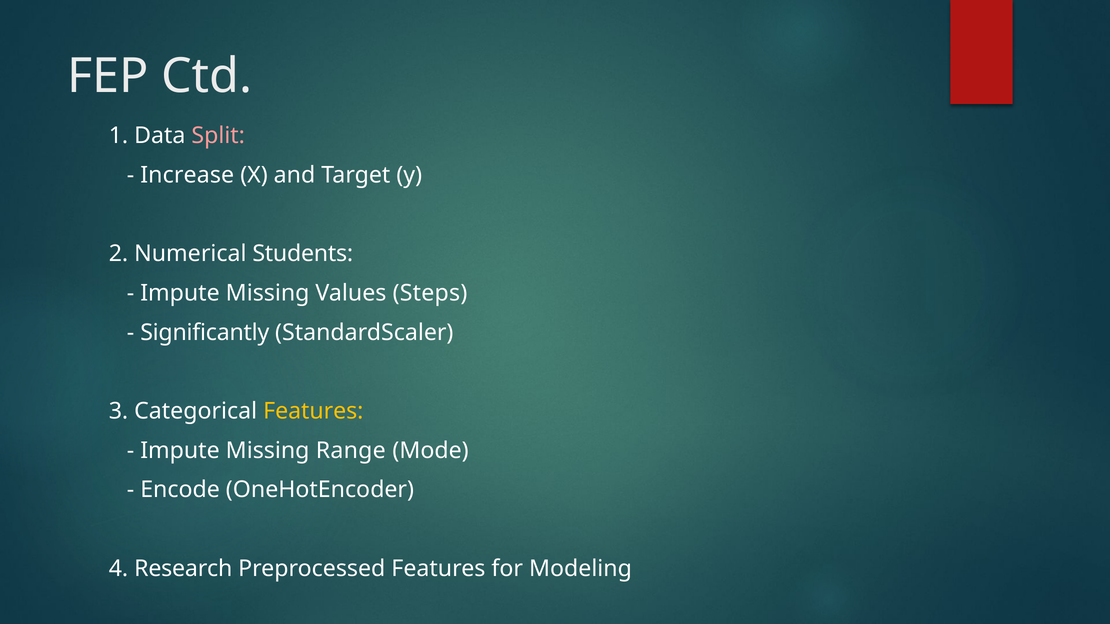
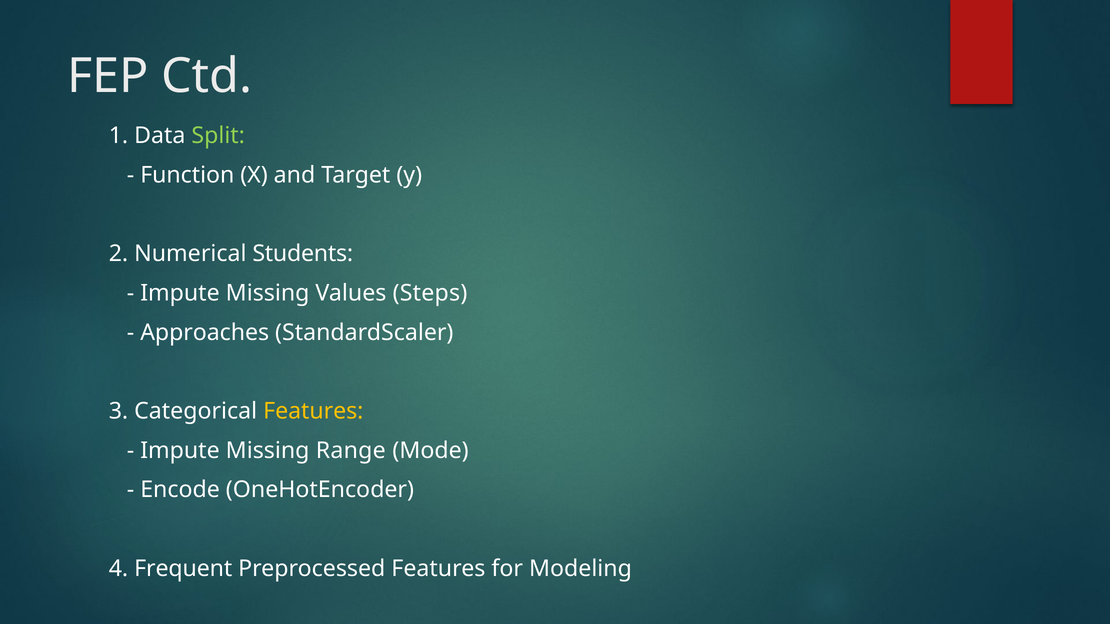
Split colour: pink -> light green (218, 136)
Increase: Increase -> Function (187, 175)
Significantly: Significantly -> Approaches (205, 333)
Research: Research -> Frequent (183, 569)
